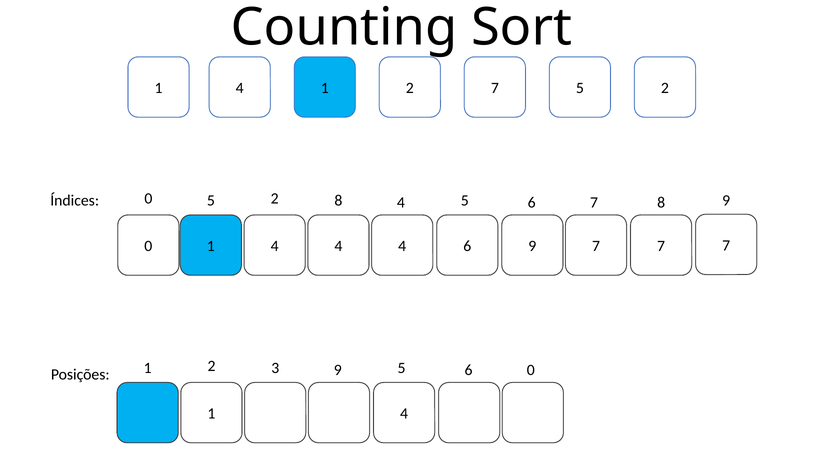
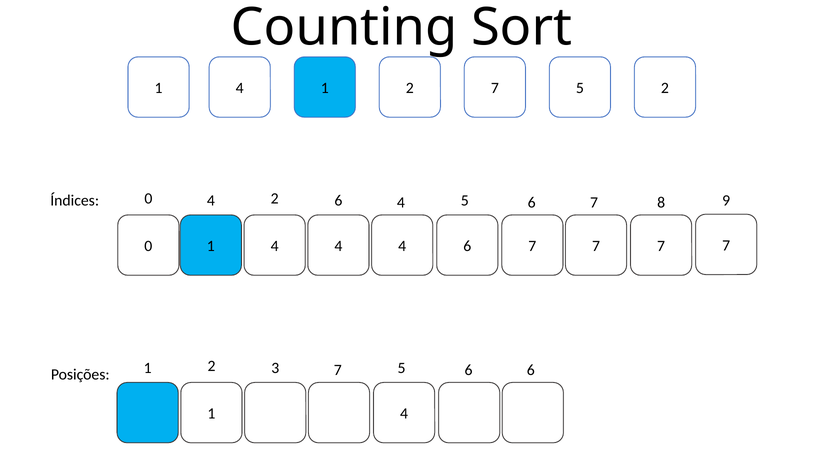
0 5: 5 -> 4 (211, 200)
2 8: 8 -> 6 (338, 201)
4 6 9: 9 -> 7 (532, 246)
3 9: 9 -> 7 (338, 370)
6 0: 0 -> 6 (531, 370)
